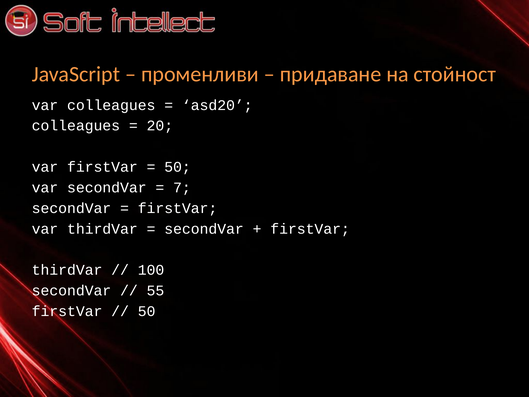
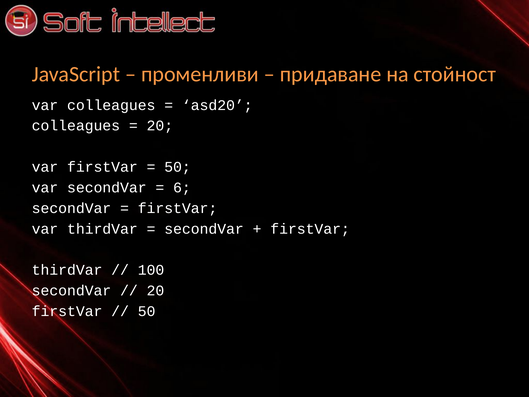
7: 7 -> 6 (182, 187)
55: 55 -> 20 (155, 290)
